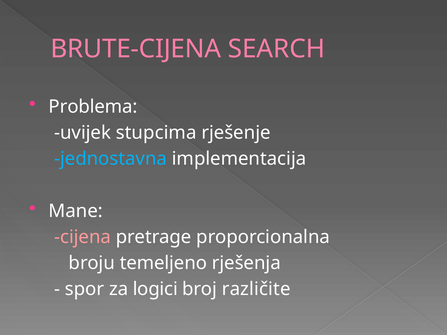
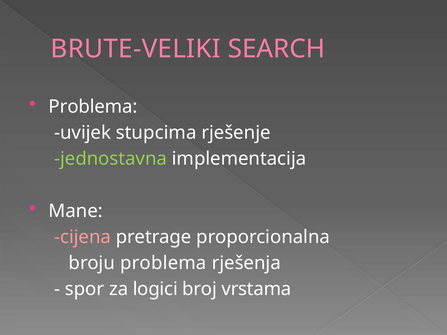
BRUTE-CIJENA: BRUTE-CIJENA -> BRUTE-VELIKI (136, 49)
jednostavna colour: light blue -> light green (111, 159)
broju temeljeno: temeljeno -> problema (163, 263)
različite: različite -> vrstama (256, 289)
